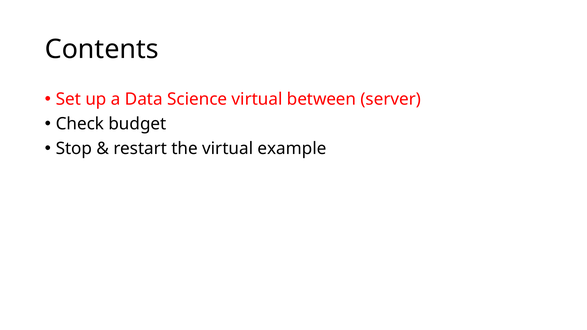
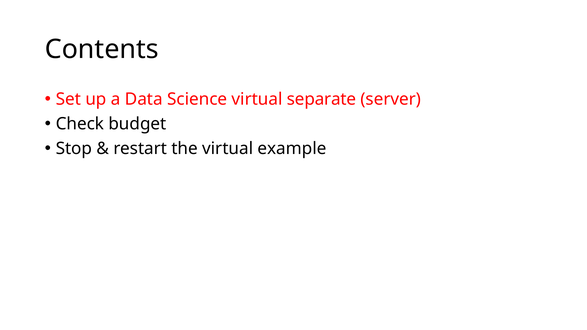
between: between -> separate (322, 99)
